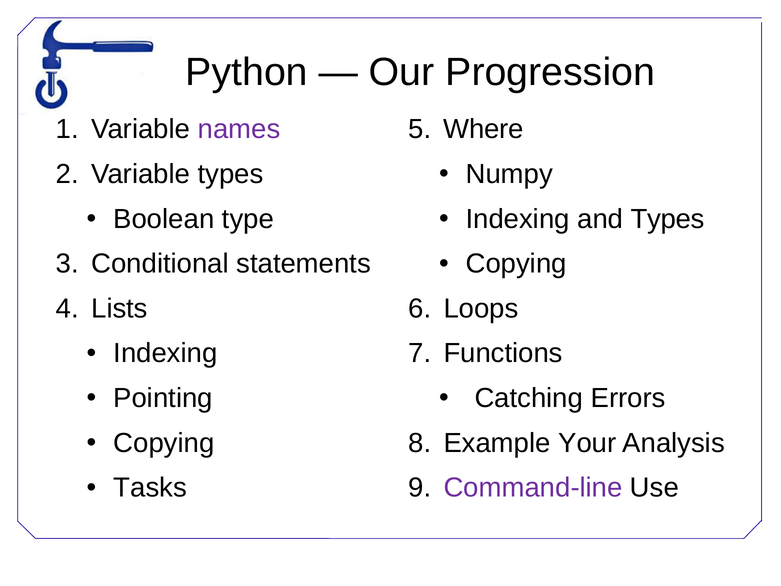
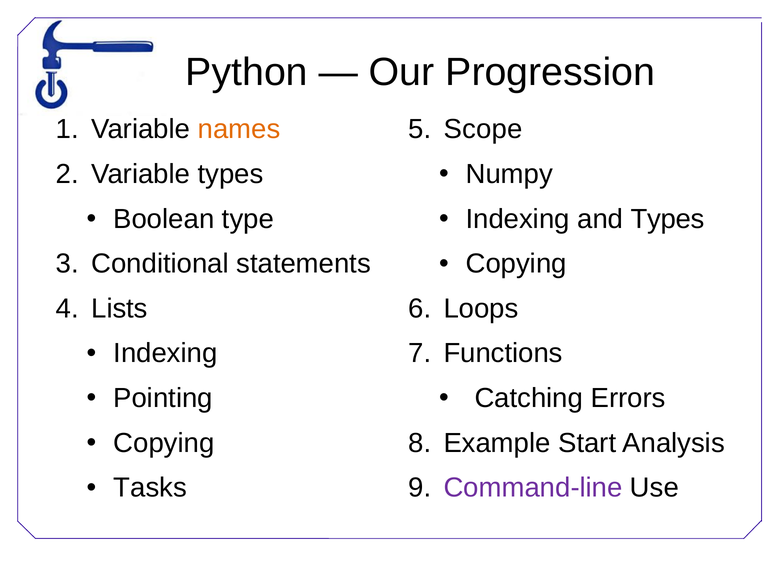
names colour: purple -> orange (239, 129)
Where: Where -> Scope (483, 129)
Your: Your -> Start (587, 443)
